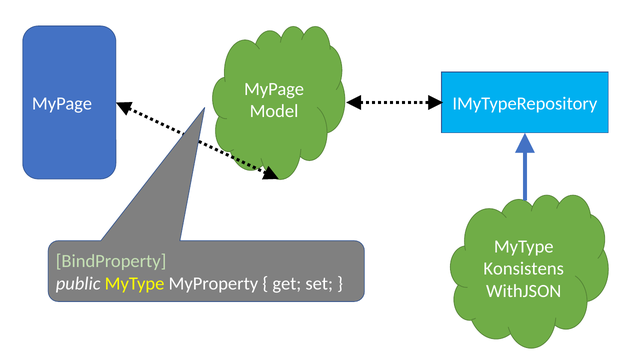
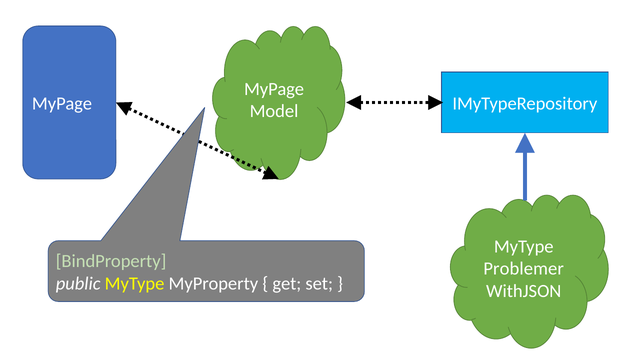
Konsistens: Konsistens -> Problemer (524, 269)
